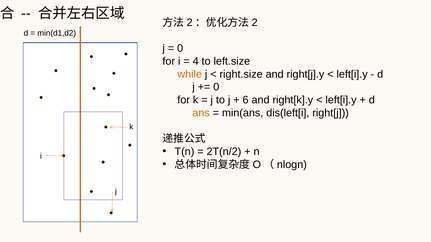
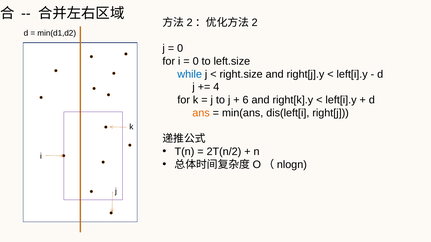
4: 4 -> 0 (196, 61)
while colour: orange -> blue (190, 74)
0: 0 -> 4 (216, 87)
